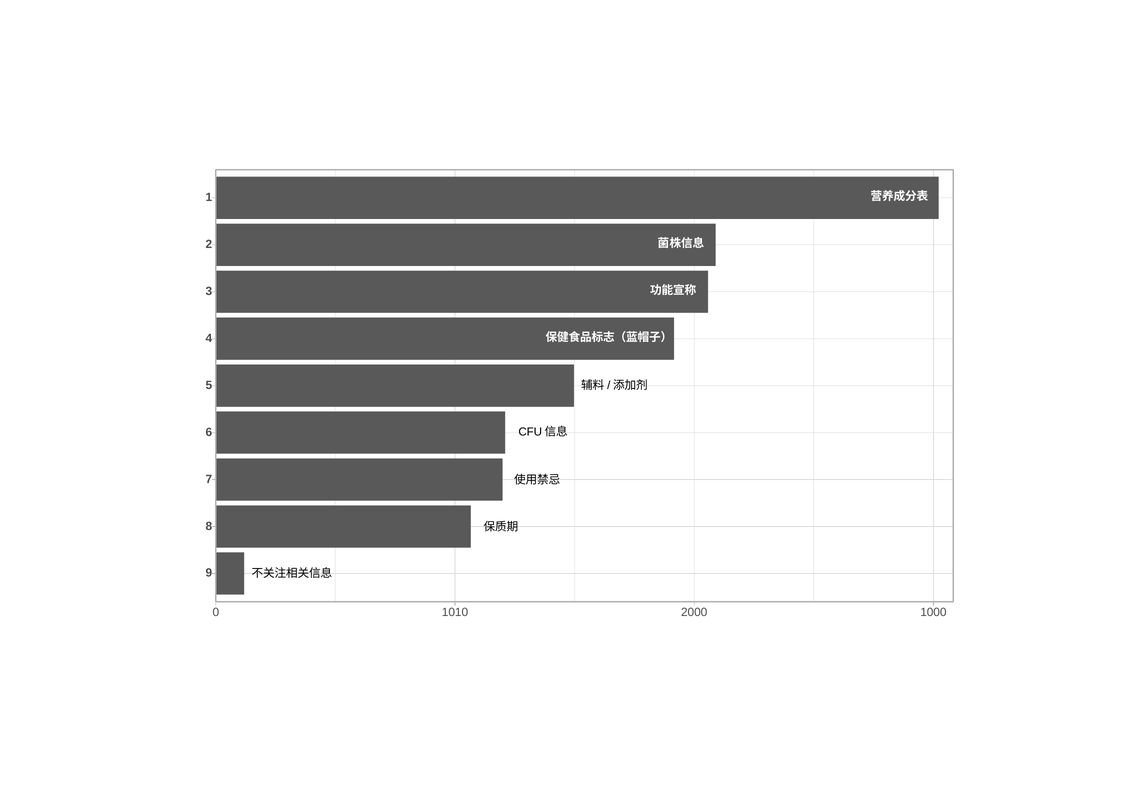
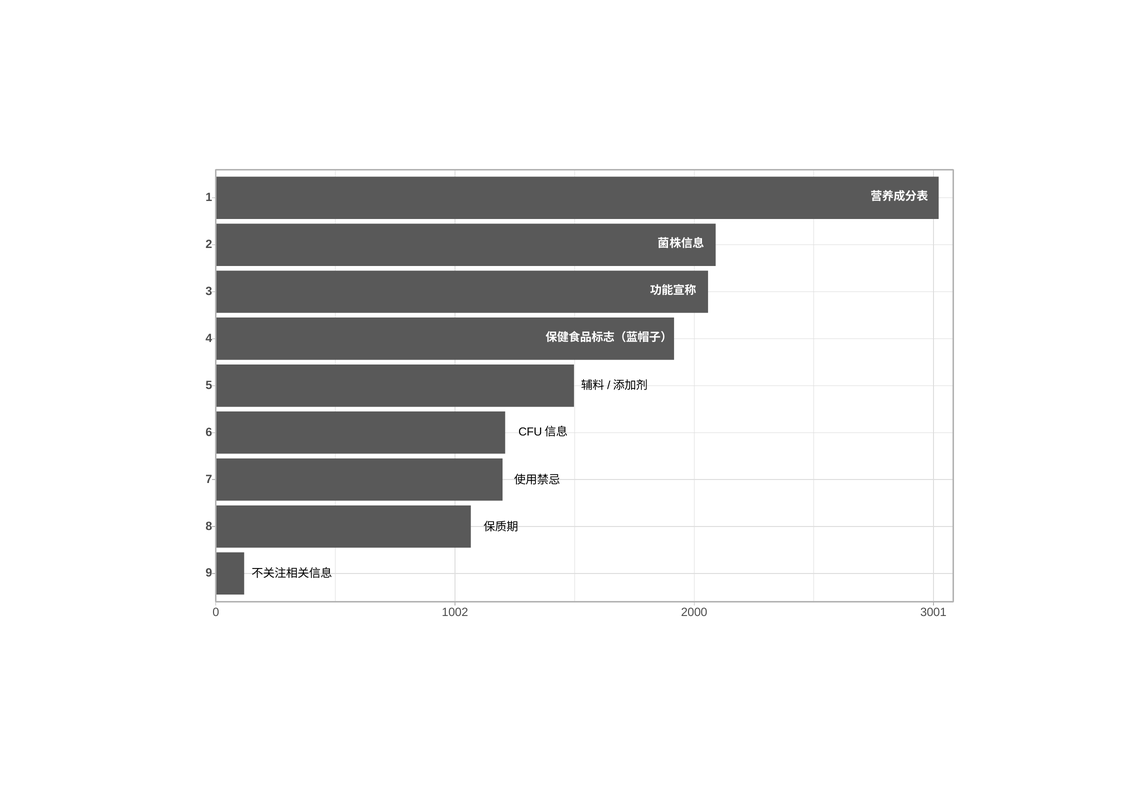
1010: 1010 -> 1002 (455, 612)
1000: 1000 -> 3001 (933, 612)
